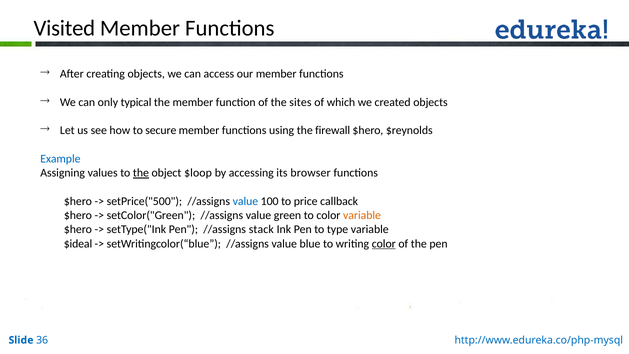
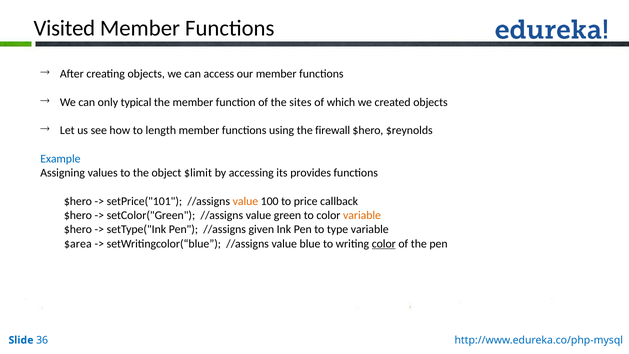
secure: secure -> length (161, 130)
the underline: present -> none (141, 173)
$loop: $loop -> $limit (198, 173)
browser: browser -> provides (311, 173)
setPrice("500: setPrice("500 -> setPrice("101 (144, 201)
value colour: blue -> orange (245, 201)
stack: stack -> given (261, 229)
$ideal: $ideal -> $area (78, 244)
